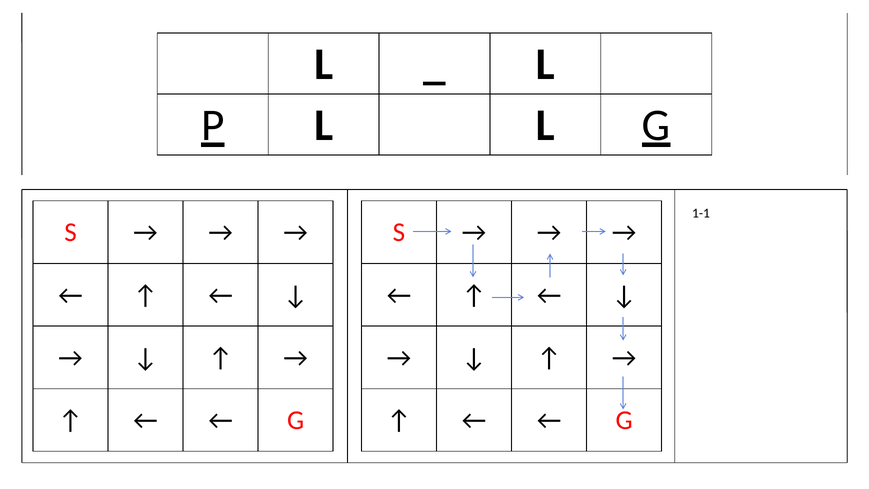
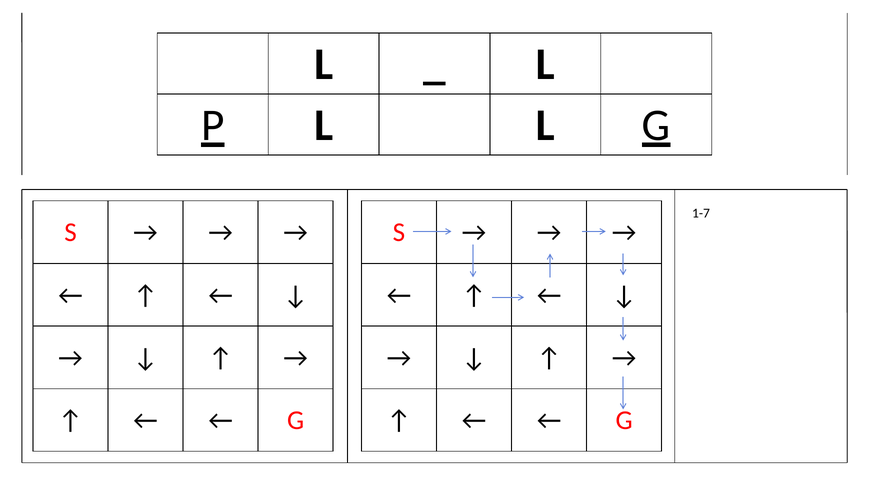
1-1: 1-1 -> 1-7 (701, 213)
